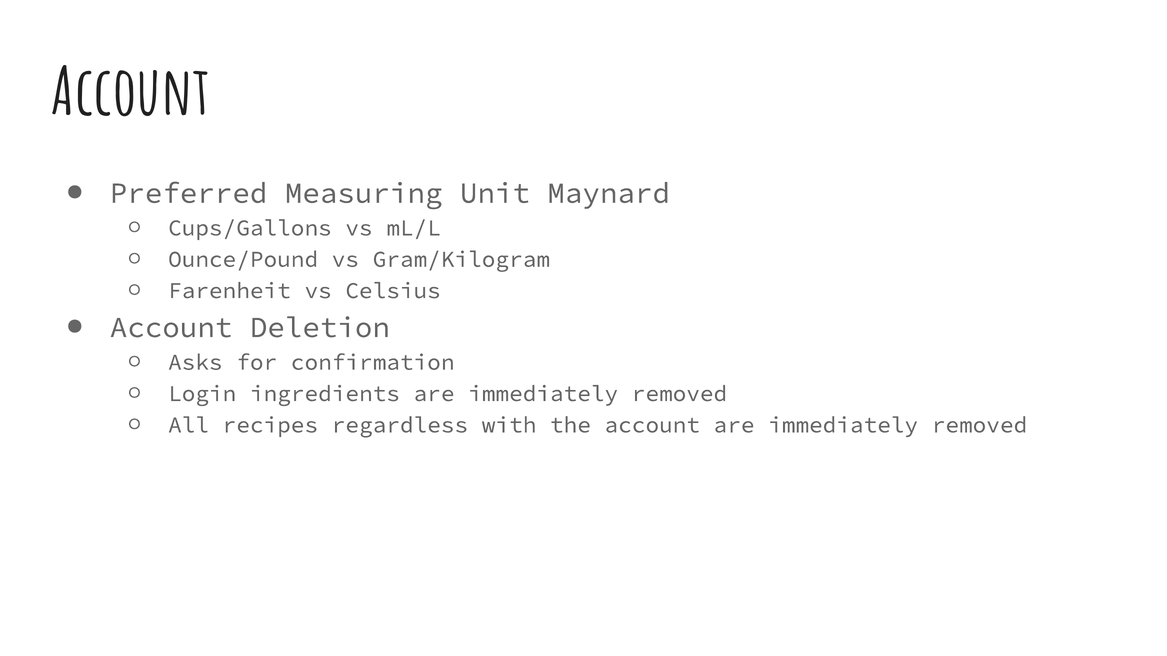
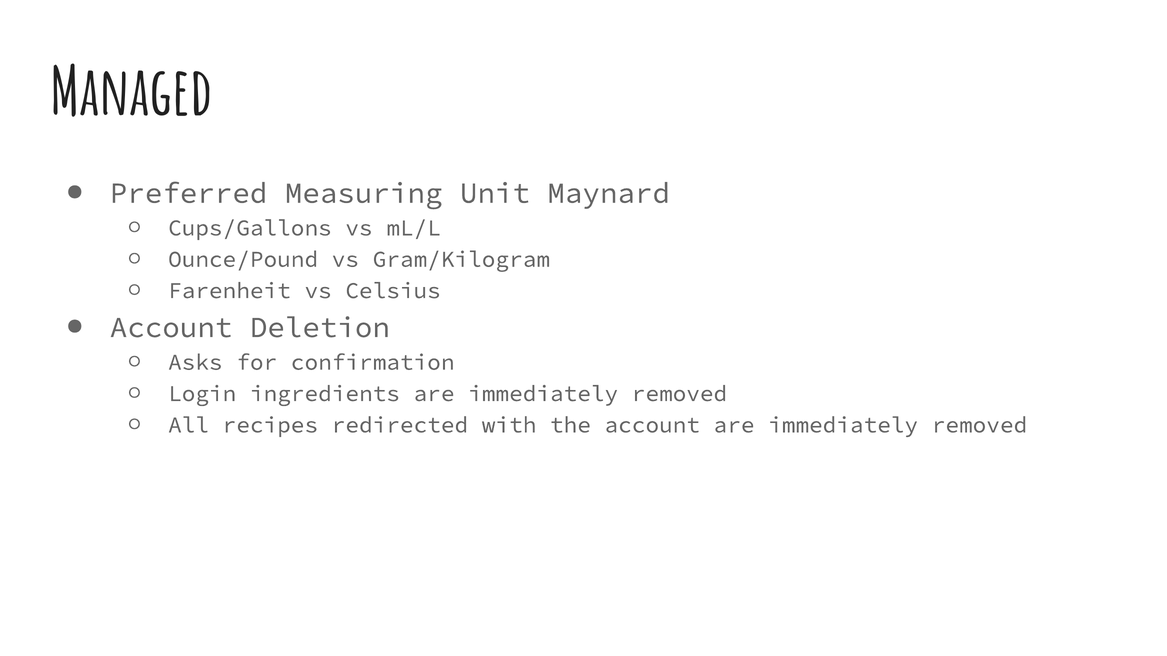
Account: Account -> Managed (131, 94)
regardless: regardless -> redirected (400, 425)
